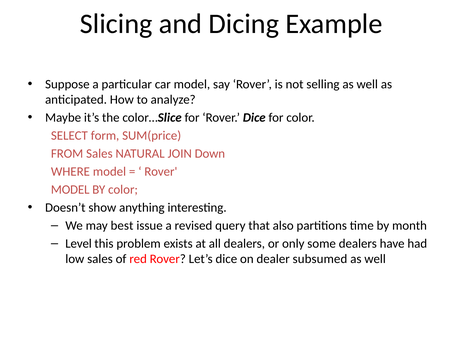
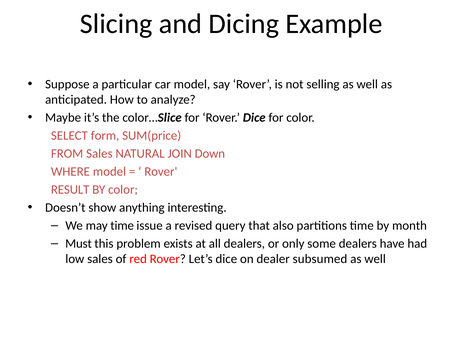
MODEL: MODEL -> RESULT (70, 190)
may best: best -> time (122, 226)
Level: Level -> Must (79, 244)
